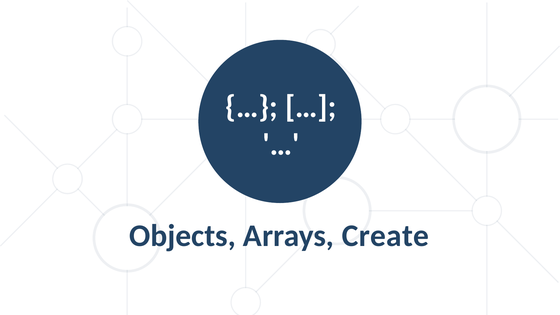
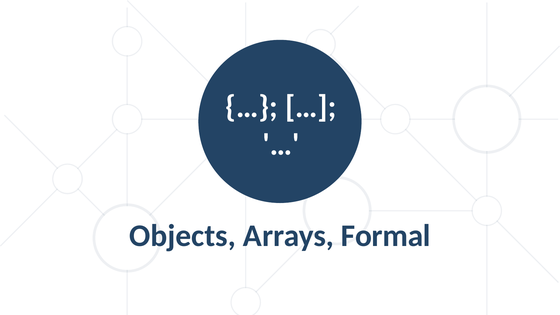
Create: Create -> Formal (386, 236)
